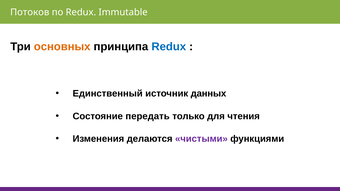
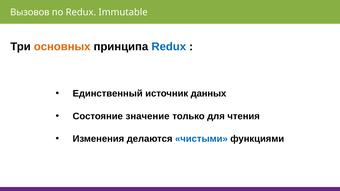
Потоков: Потоков -> Вызовов (30, 12)
передать: передать -> значение (148, 116)
чистыми colour: purple -> blue (201, 139)
